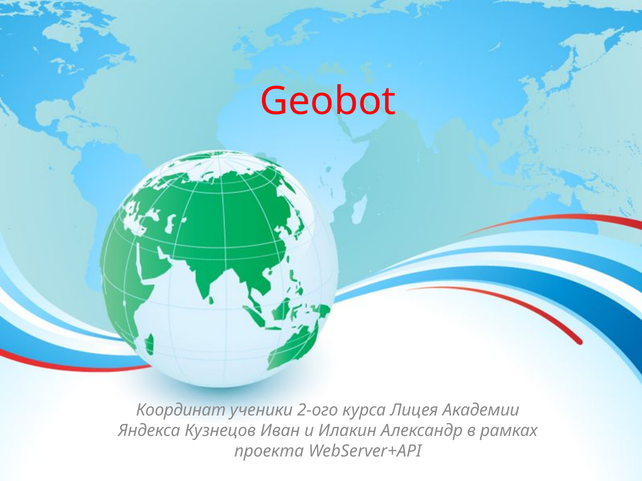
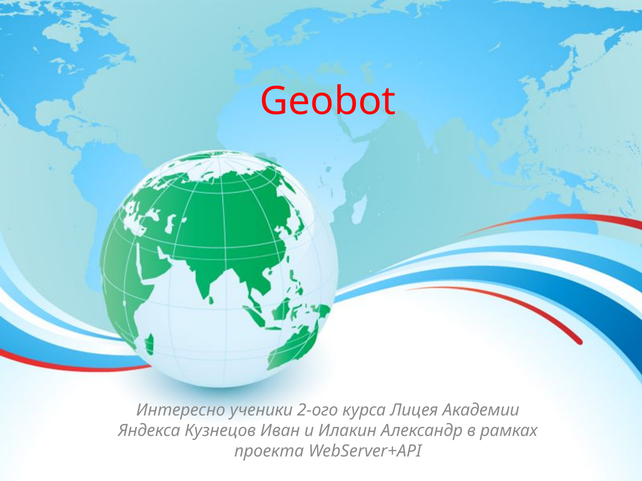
Координат: Координат -> Интересно (181, 411)
